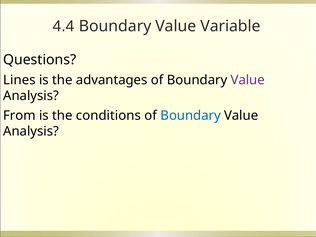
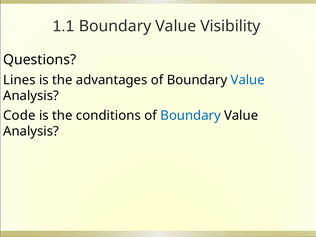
4.4: 4.4 -> 1.1 (64, 26)
Variable: Variable -> Visibility (230, 26)
Value colour: purple -> blue (248, 80)
From: From -> Code (19, 116)
